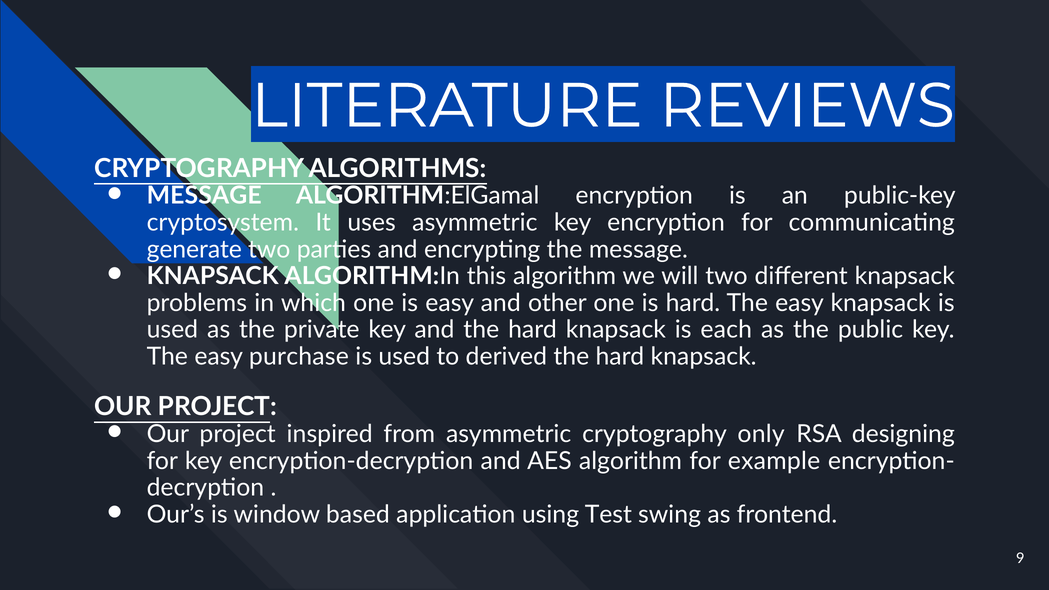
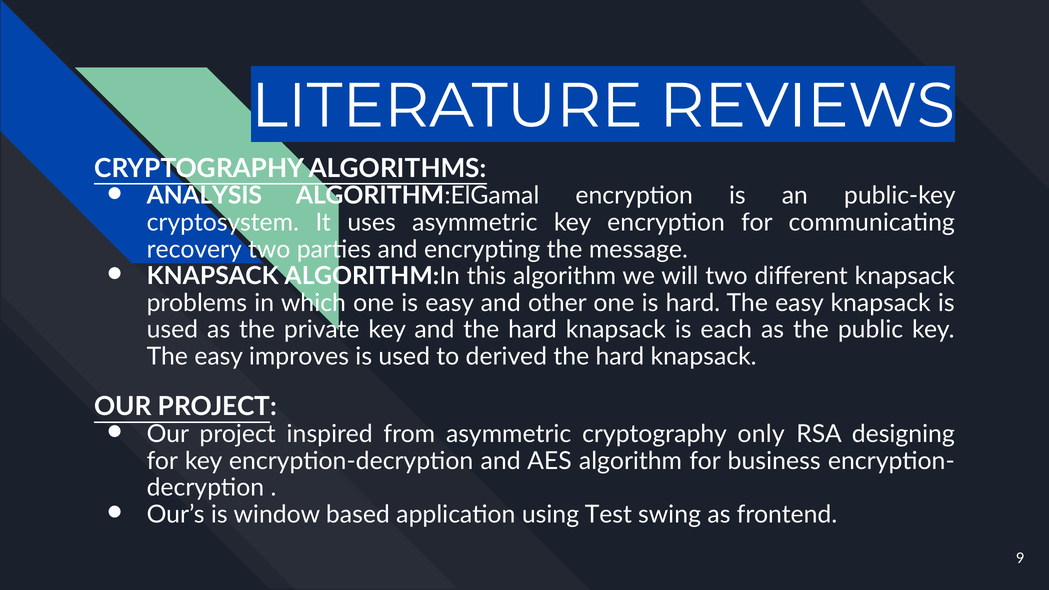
MESSAGE: MESSAGE -> ANALYSIS (204, 196)
generate: generate -> recovery (194, 249)
purchase: purchase -> improves (299, 356)
example: example -> business (774, 461)
